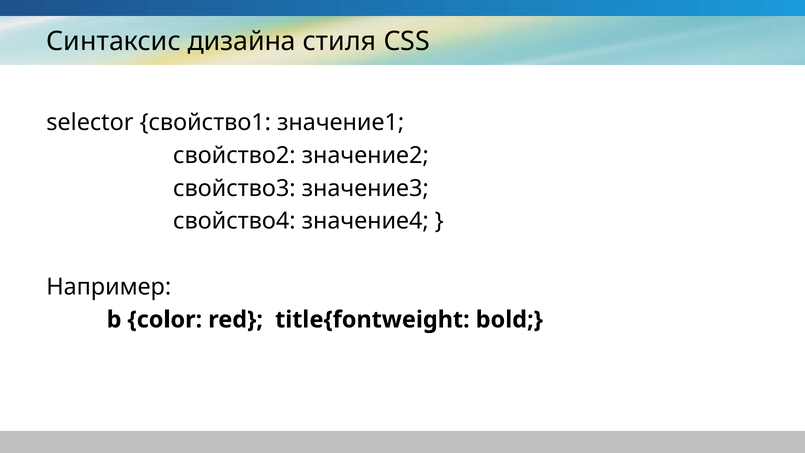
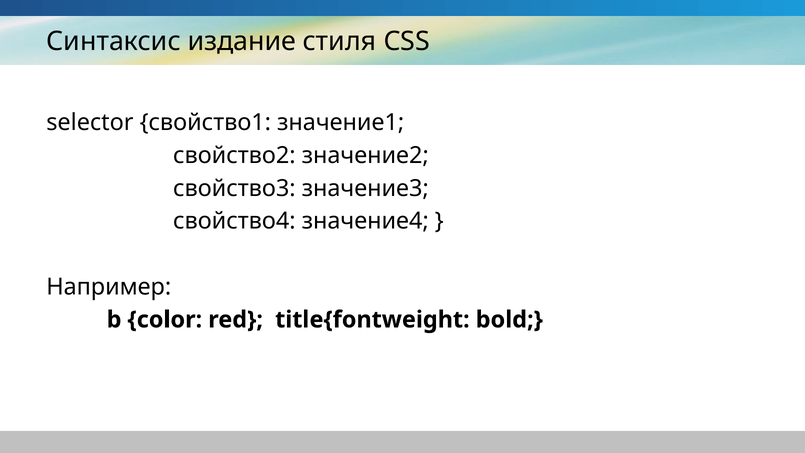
дизайна: дизайна -> издание (242, 42)
